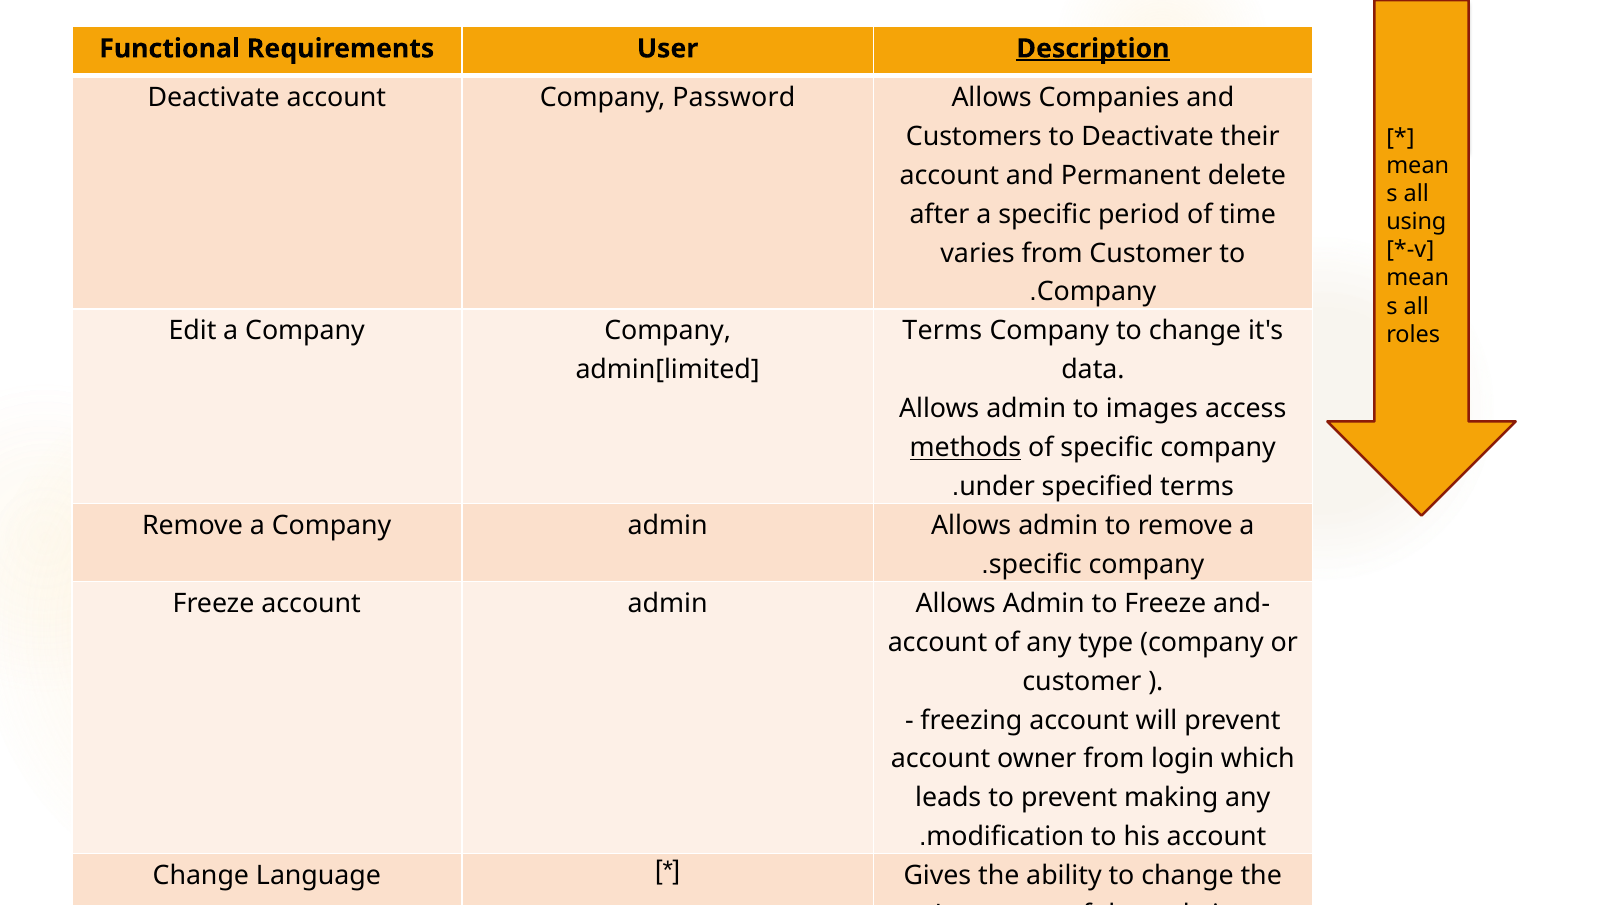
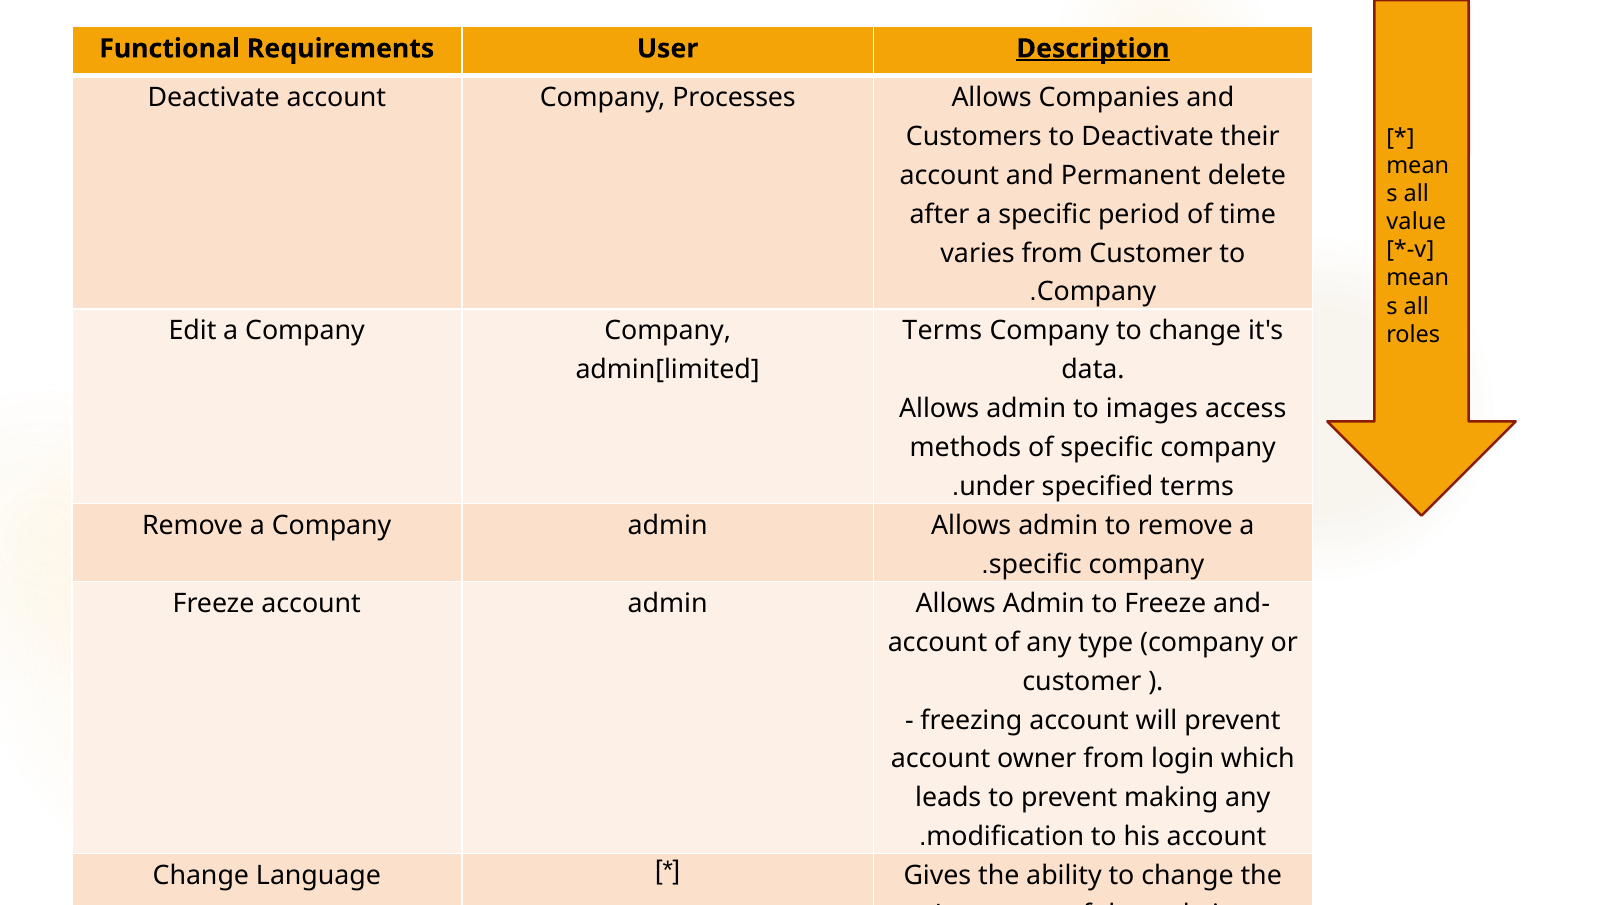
Password: Password -> Processes (734, 98)
using: using -> value (1416, 222)
methods underline: present -> none (965, 448)
